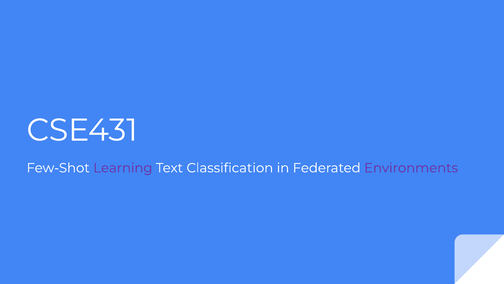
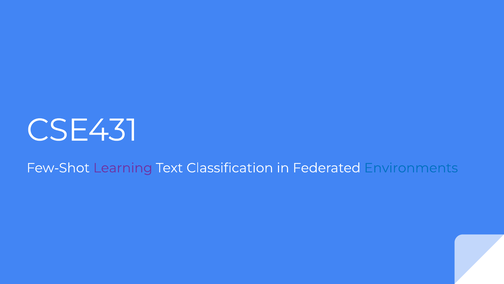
Environments colour: purple -> blue (411, 168)
